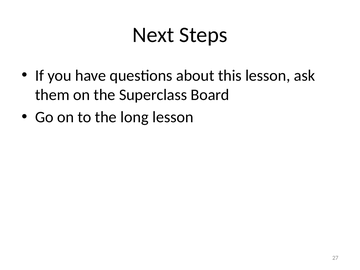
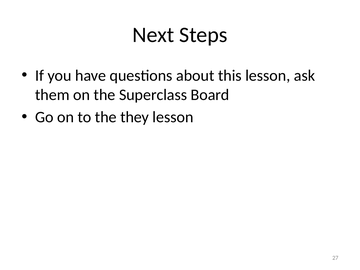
long: long -> they (135, 117)
